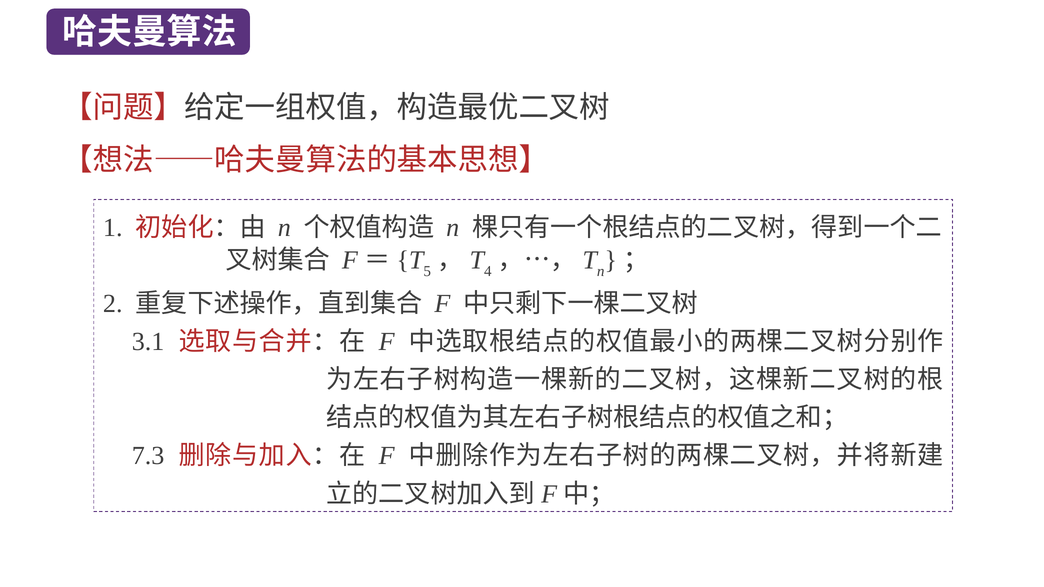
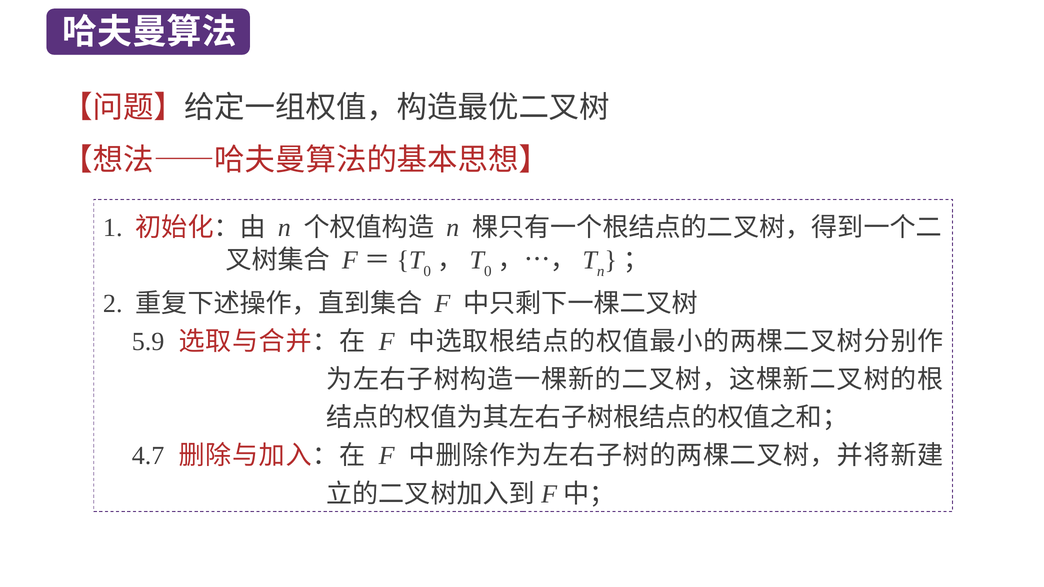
5: 5 -> 0 (427, 272)
4: 4 -> 0 (488, 272)
3.1: 3.1 -> 5.9 (148, 342)
7.3: 7.3 -> 4.7 (148, 456)
